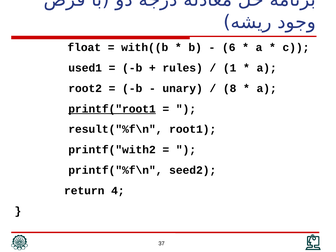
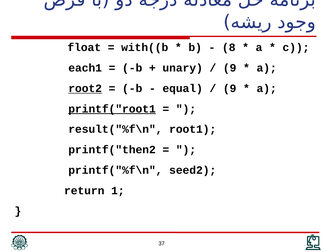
6: 6 -> 8 (229, 48)
used1: used1 -> each1 (85, 68)
rules: rules -> unary (183, 68)
1: 1 -> 9 (230, 68)
root2 underline: none -> present (85, 88)
unary: unary -> equal (183, 88)
8: 8 -> 9 (230, 88)
printf("with2: printf("with2 -> printf("then2 (112, 150)
4: 4 -> 1 (118, 191)
